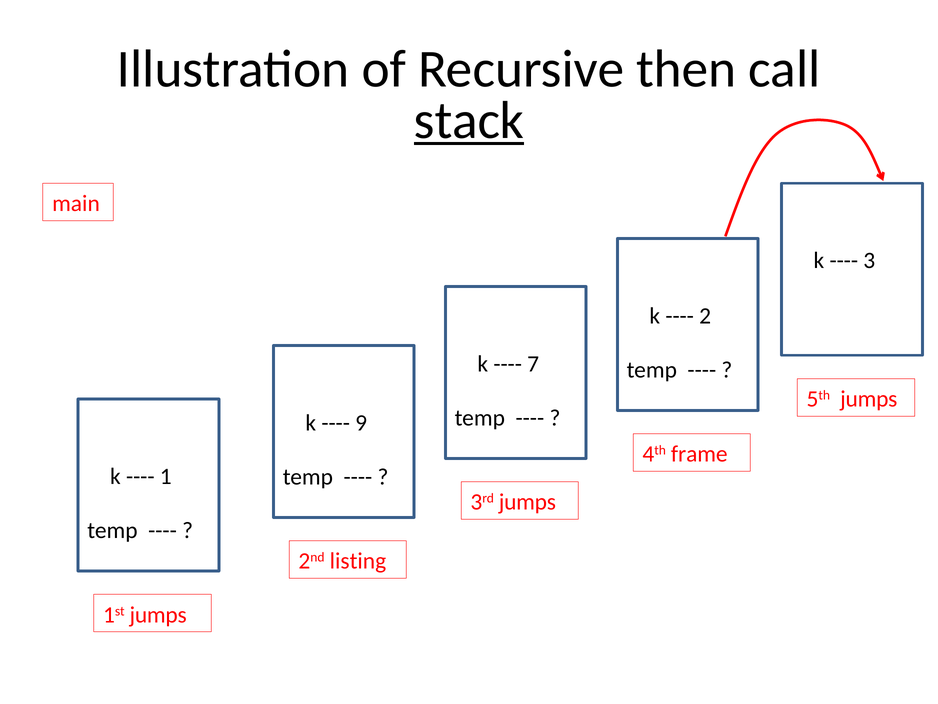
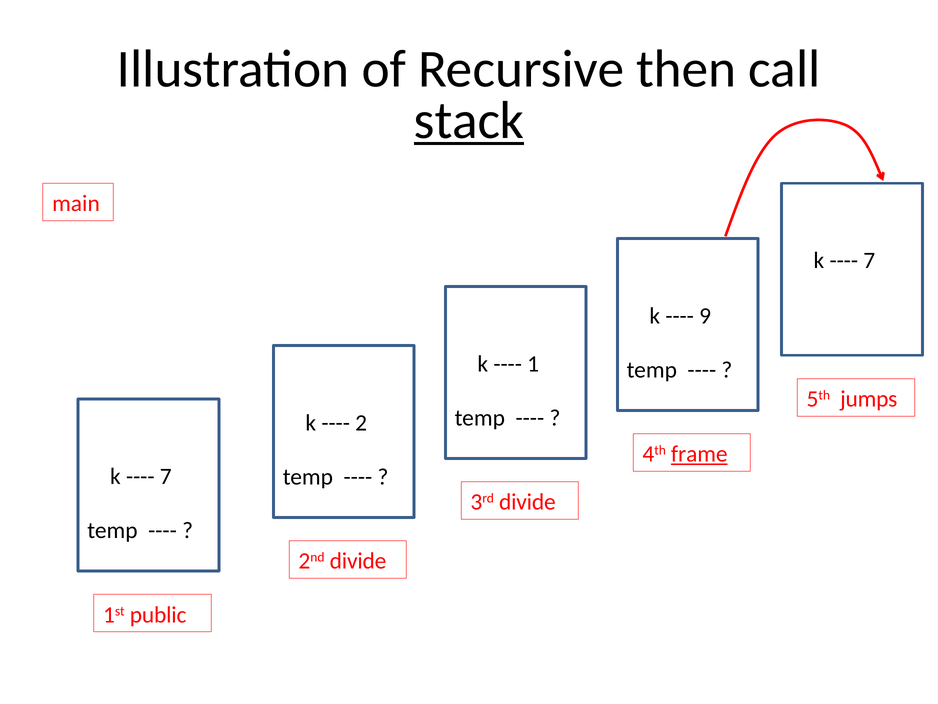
3: 3 -> 7 (869, 261)
2: 2 -> 9 (705, 316)
7: 7 -> 1 (533, 364)
9: 9 -> 2 (361, 423)
frame underline: none -> present (699, 454)
1: 1 -> 7 (166, 476)
3rd jumps: jumps -> divide (527, 502)
2nd listing: listing -> divide (358, 561)
1st jumps: jumps -> public (158, 614)
